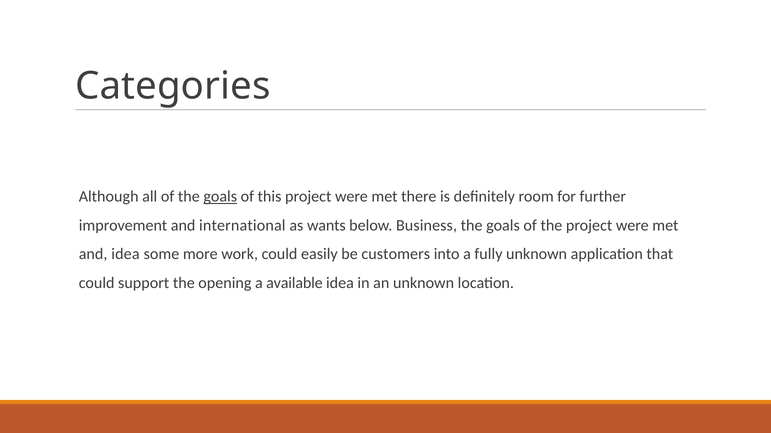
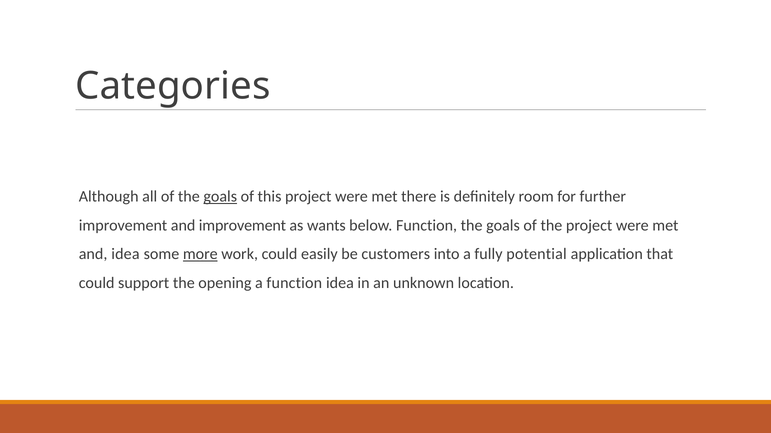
and international: international -> improvement (242, 226)
below Business: Business -> Function (427, 226)
more underline: none -> present (200, 255)
fully unknown: unknown -> potential (537, 255)
a available: available -> function (294, 283)
